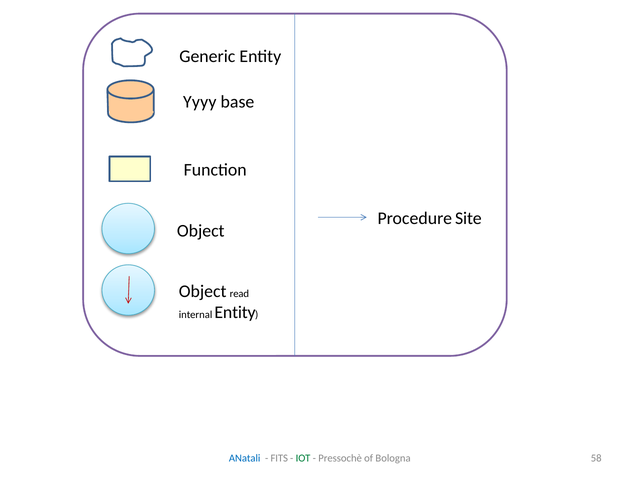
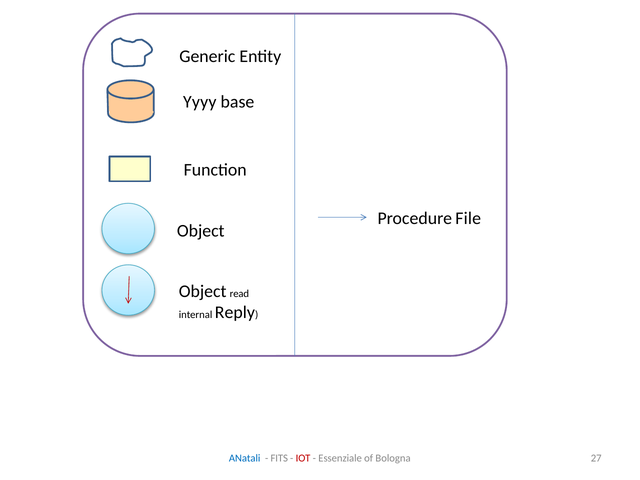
Site: Site -> File (468, 218)
internal Entity: Entity -> Reply (235, 313)
IOT colour: green -> red (303, 458)
Pressochè: Pressochè -> Essenziale (340, 458)
58: 58 -> 27 (596, 458)
